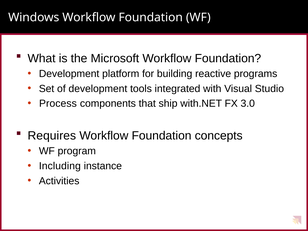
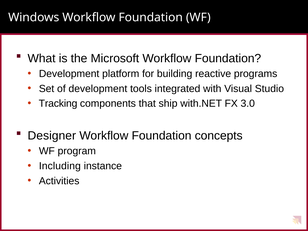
Process: Process -> Tracking (58, 104)
Requires: Requires -> Designer (52, 136)
